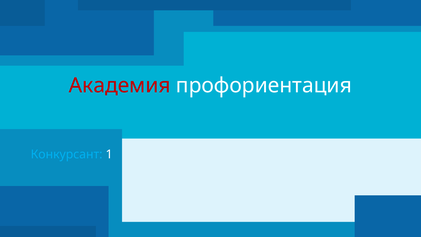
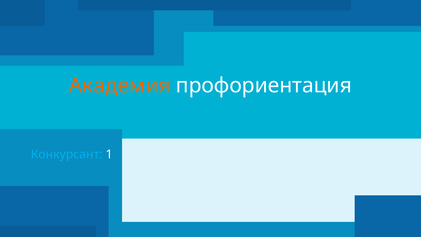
Академия colour: red -> orange (120, 85)
